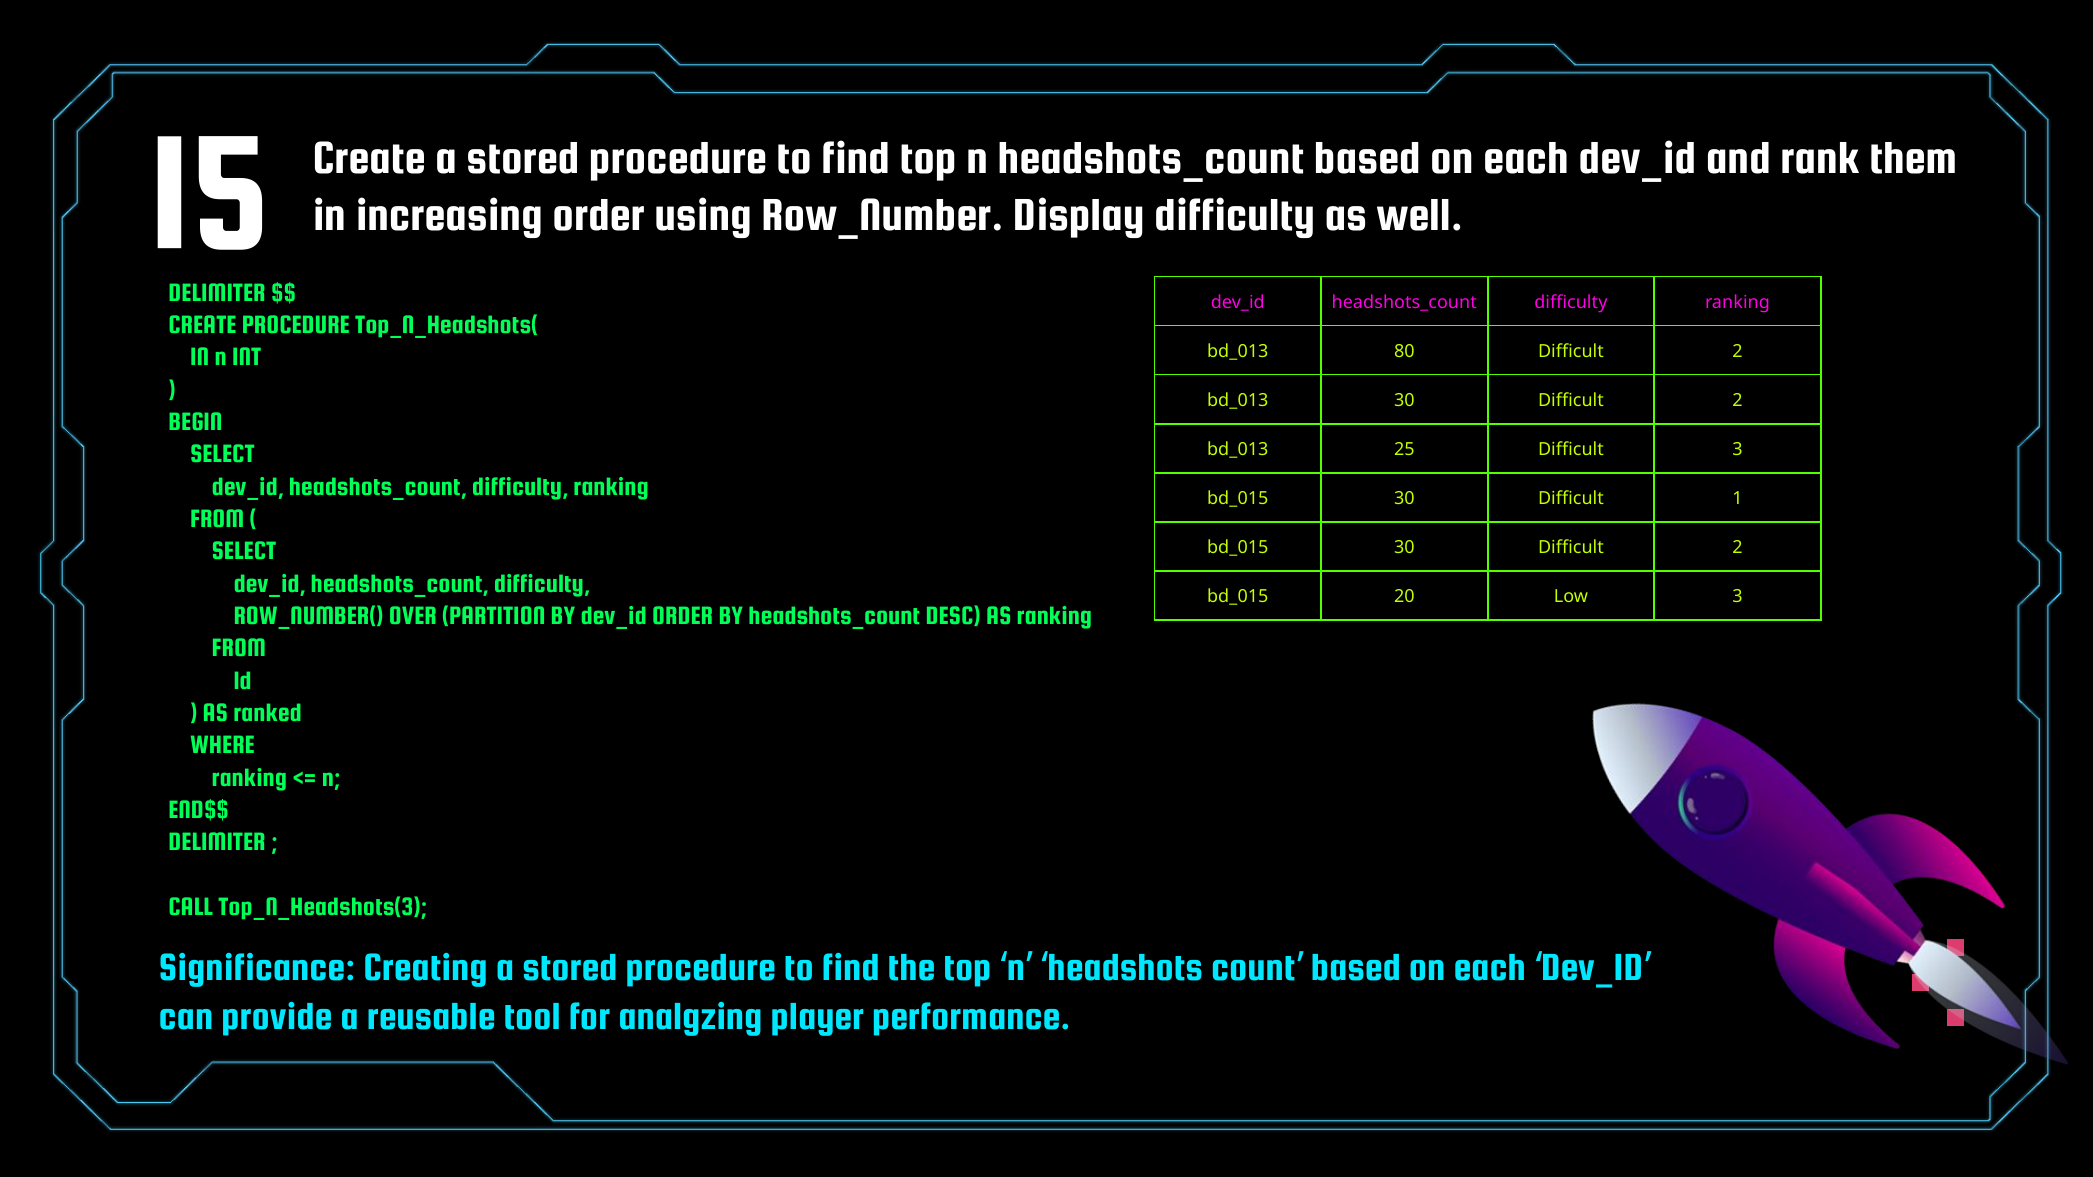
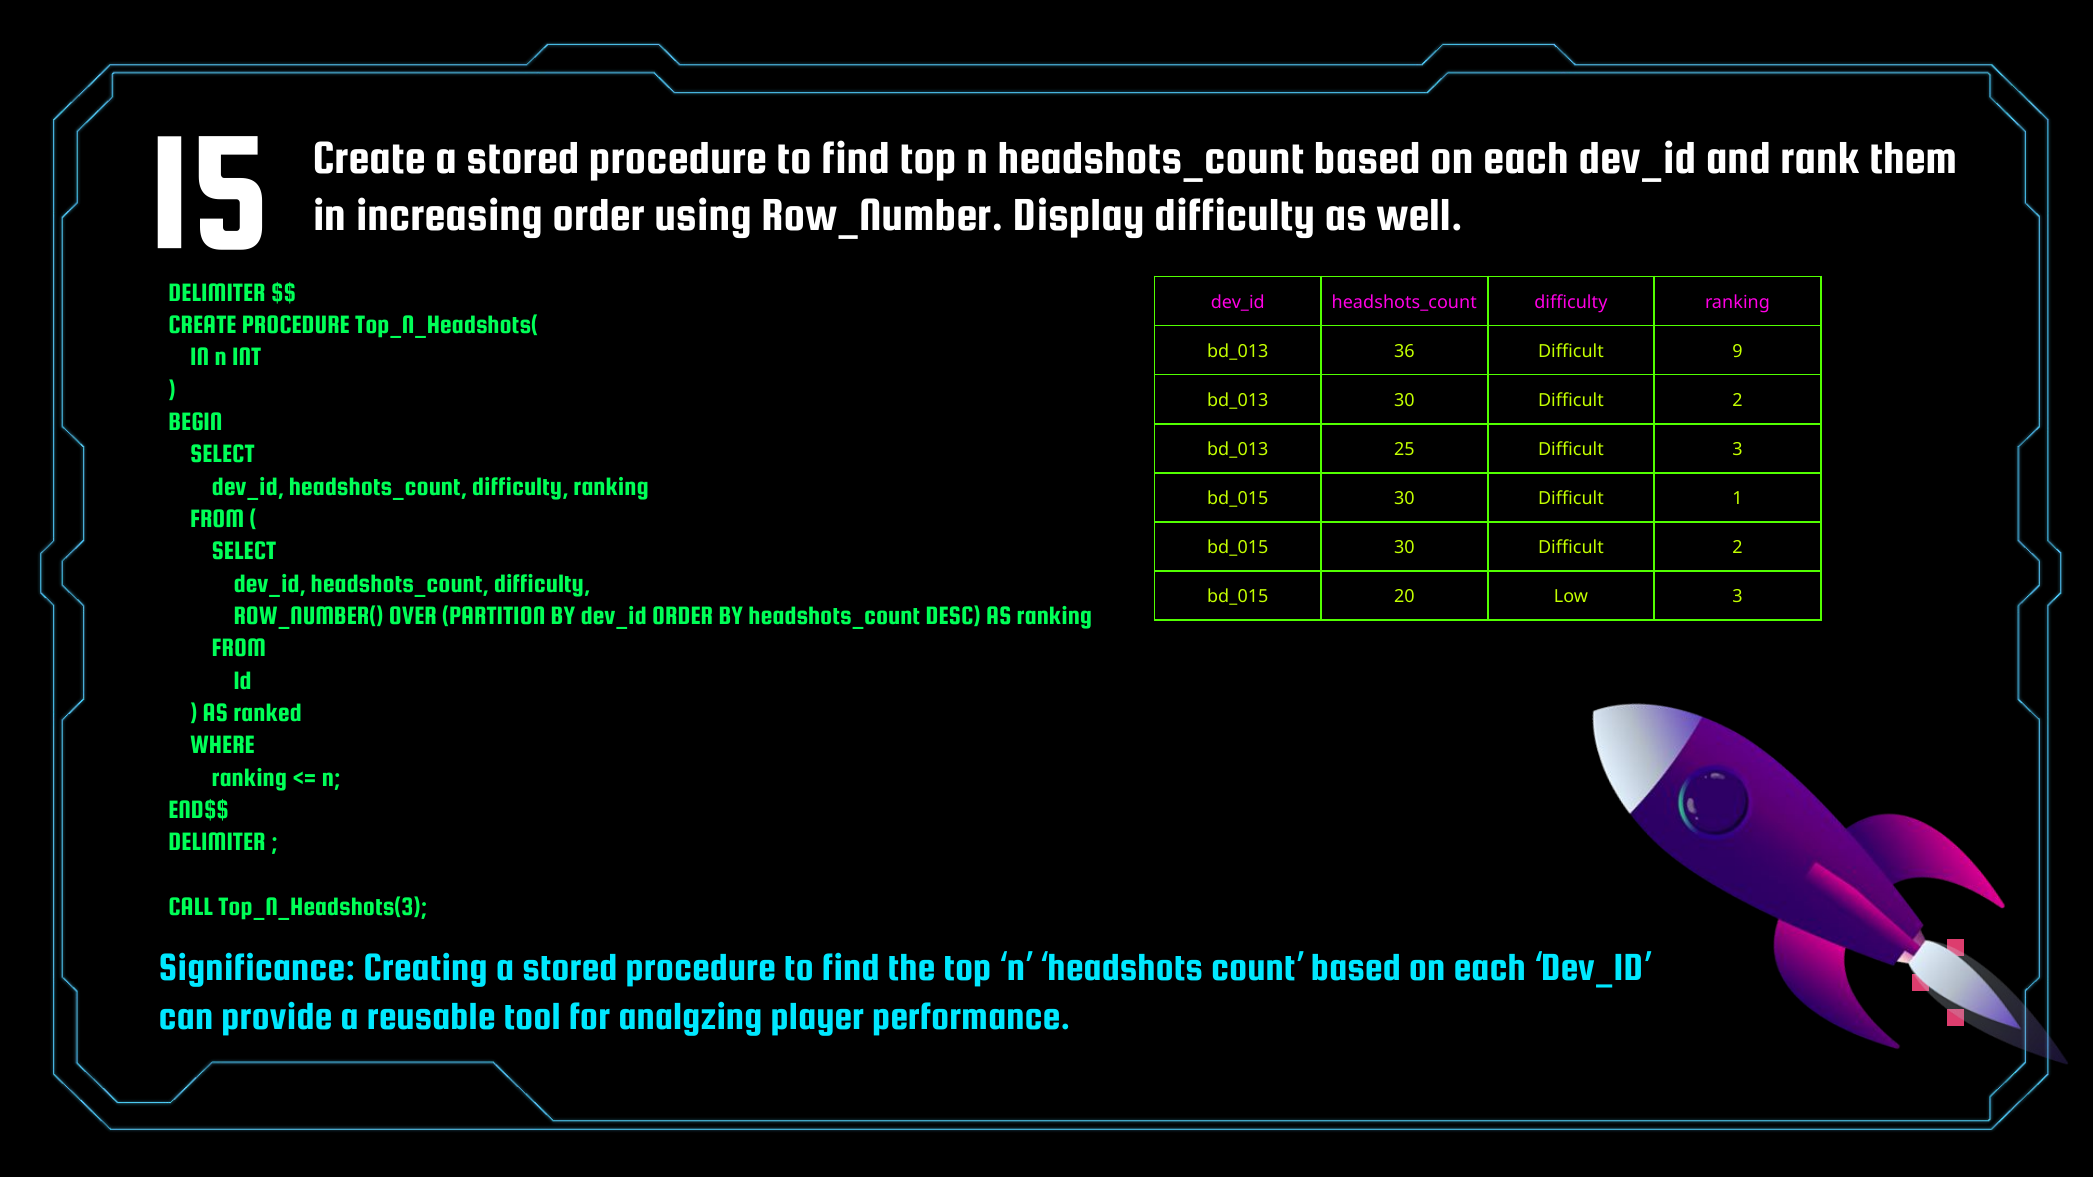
80: 80 -> 36 (1404, 352)
2: 2 -> 9 (1738, 352)
